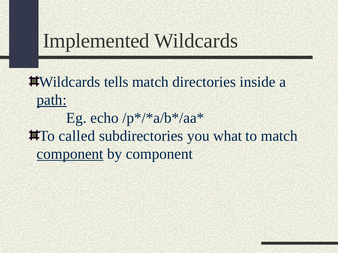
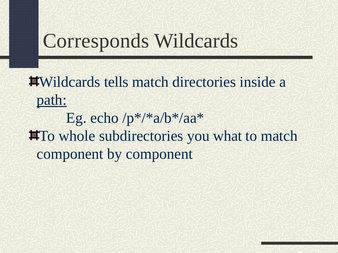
Implemented: Implemented -> Corresponds (96, 41)
called: called -> whole (77, 136)
component underline: present -> none (70, 154)
